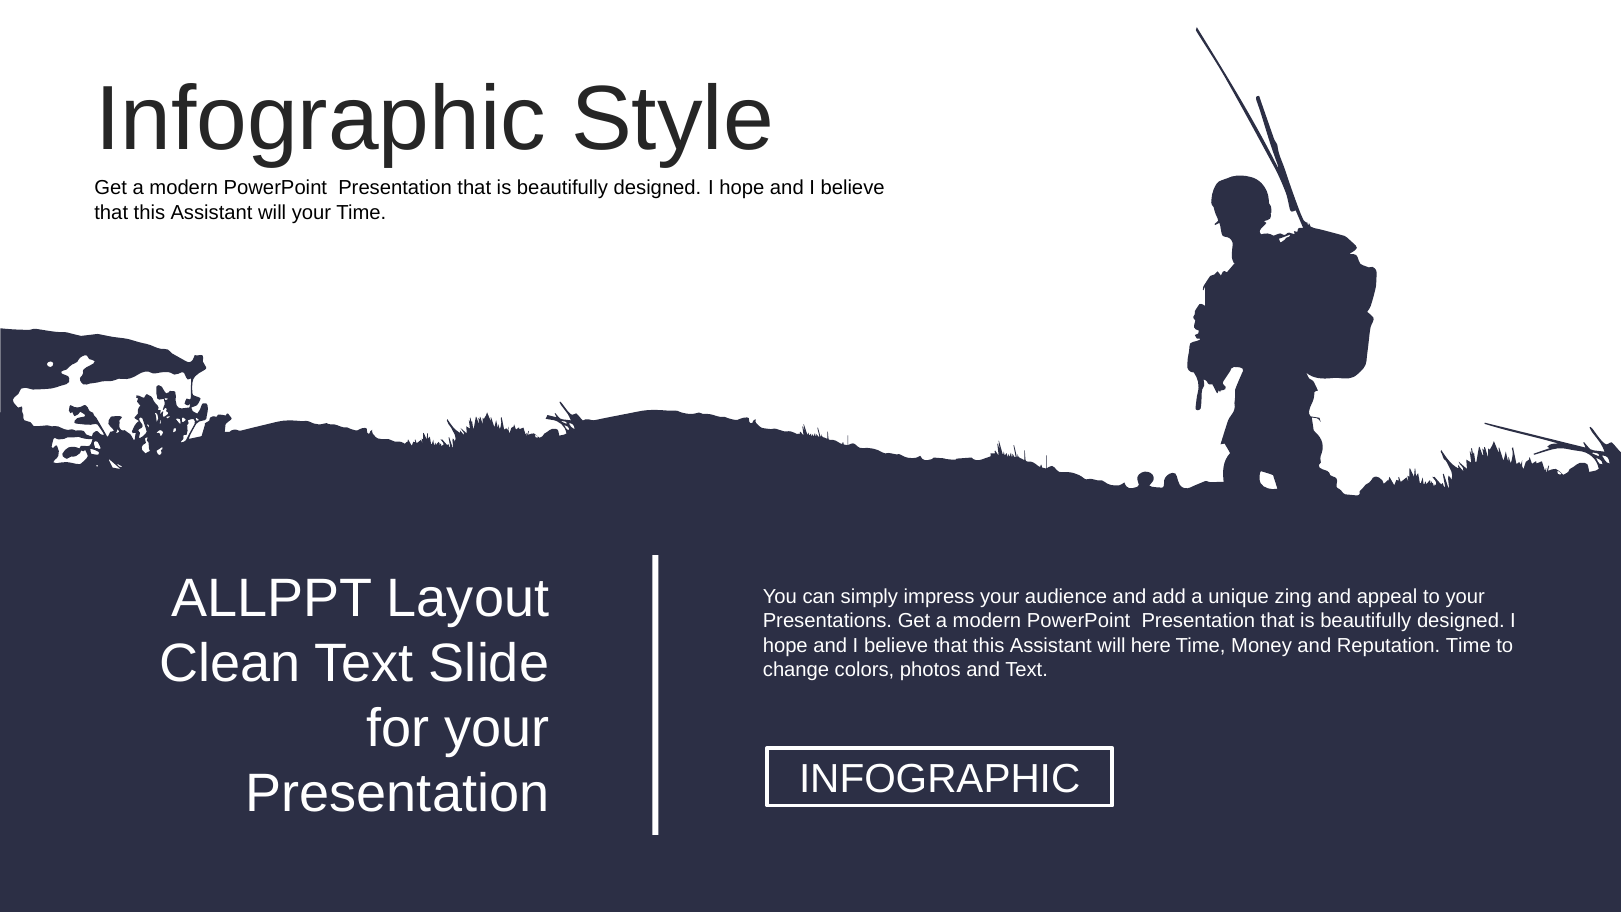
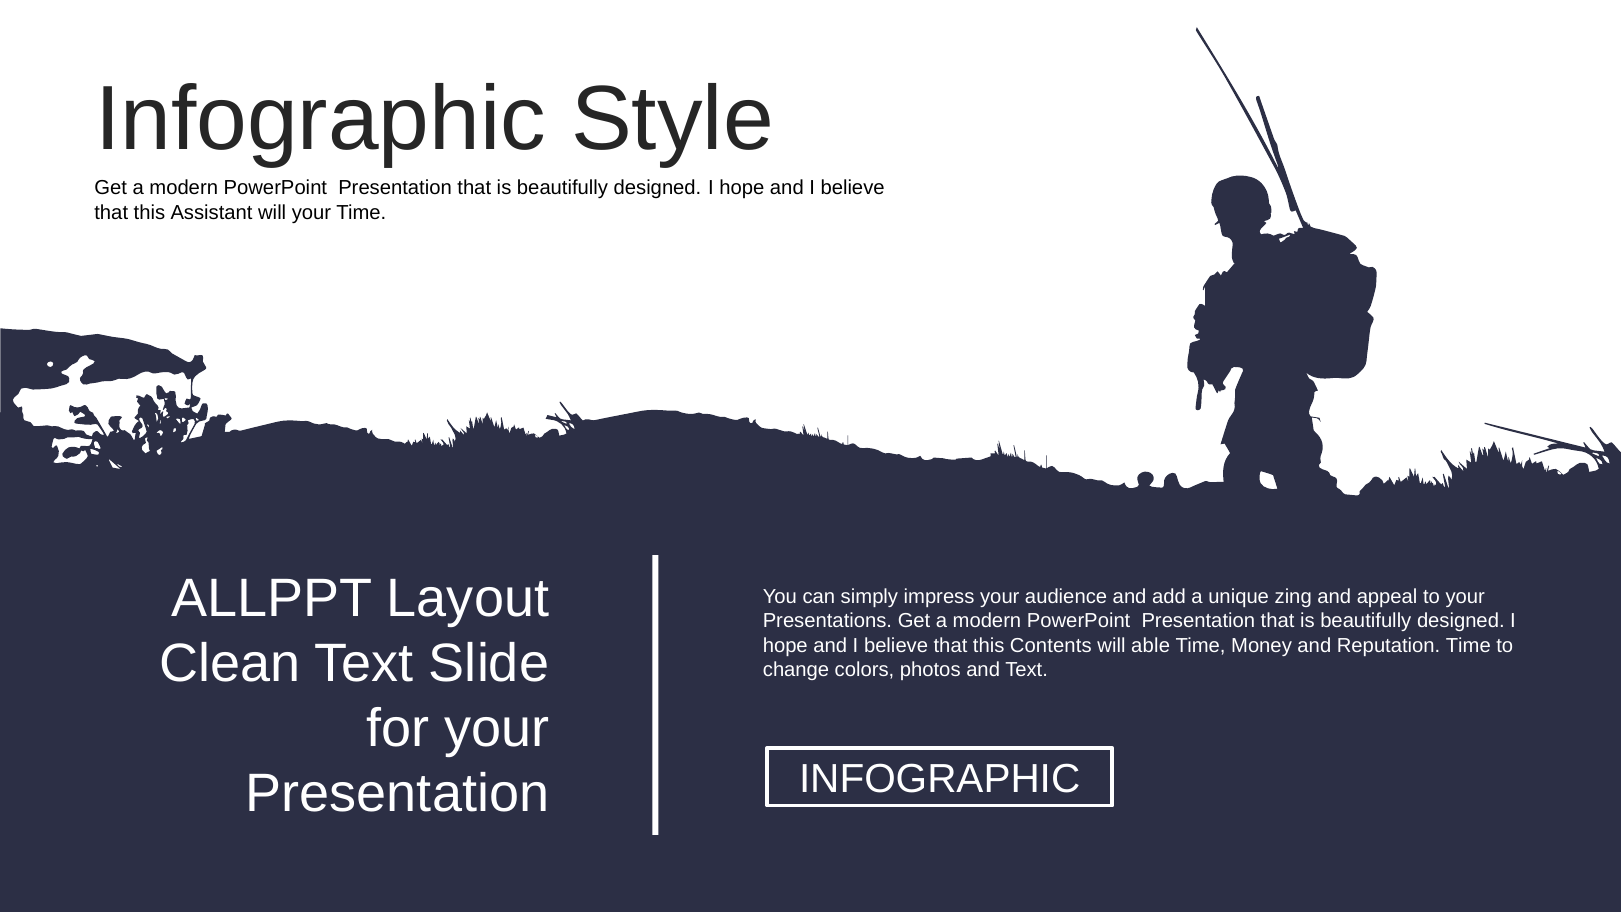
Assistant: Assistant -> Contents (1051, 645)
here: here -> able (1151, 645)
